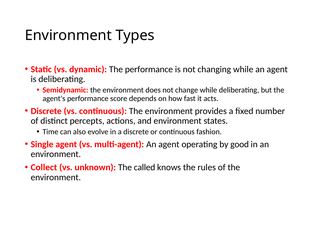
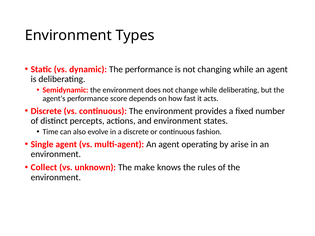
good: good -> arise (240, 144)
called: called -> make (144, 168)
